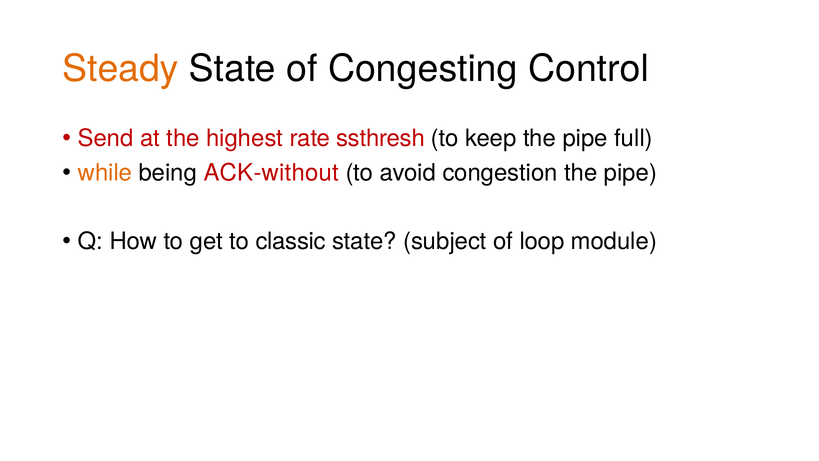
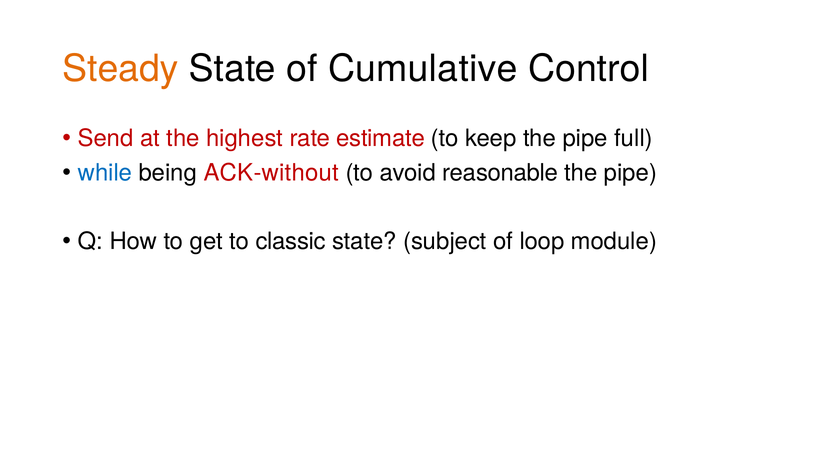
Congesting: Congesting -> Cumulative (423, 69)
ssthresh: ssthresh -> estimate (381, 138)
while colour: orange -> blue (105, 173)
congestion: congestion -> reasonable (500, 173)
